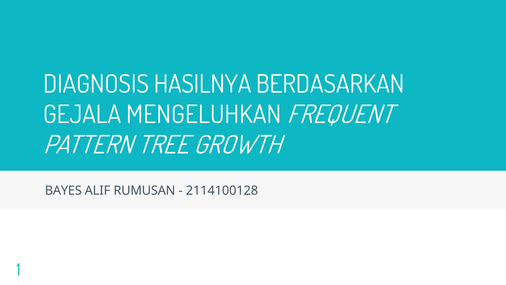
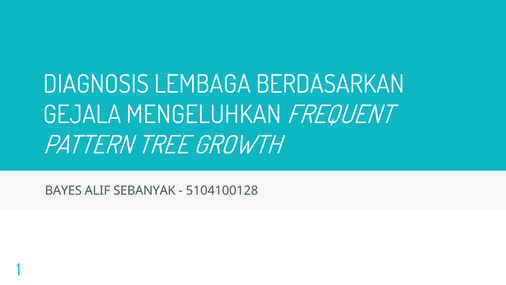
HASILNYA: HASILNYA -> LEMBAGA (202, 84)
RUMUSAN: RUMUSAN -> SEBANYAK (144, 190)
2114100128: 2114100128 -> 5104100128 (222, 190)
